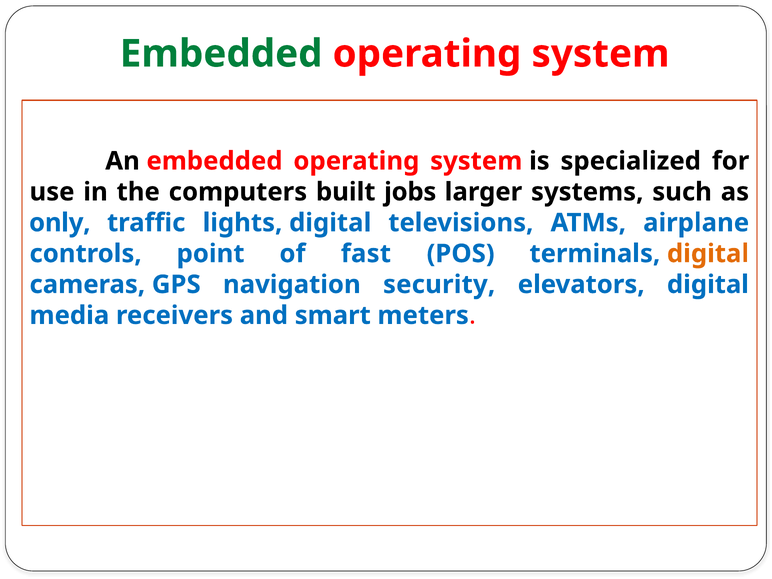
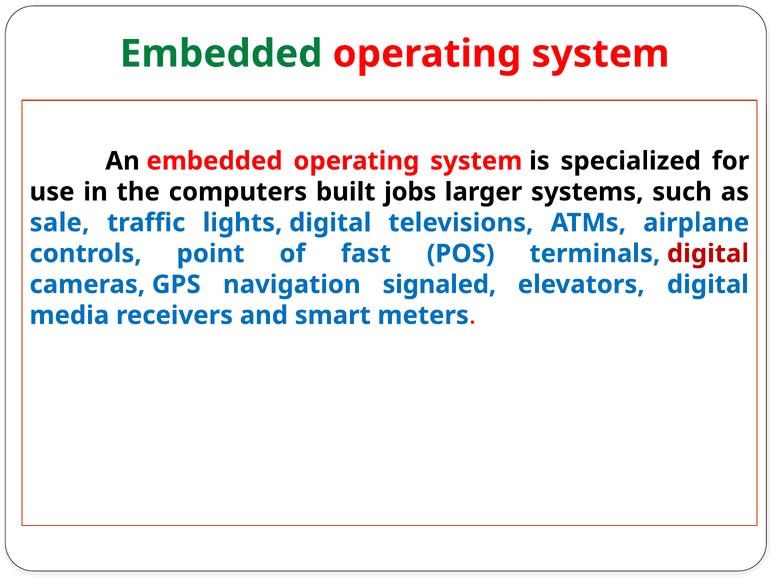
only: only -> sale (60, 223)
digital colour: orange -> red (708, 254)
security: security -> signaled (439, 285)
